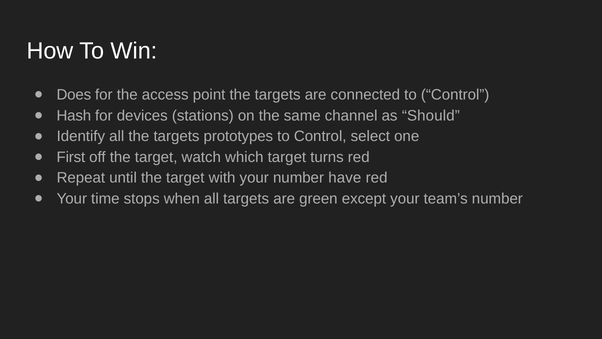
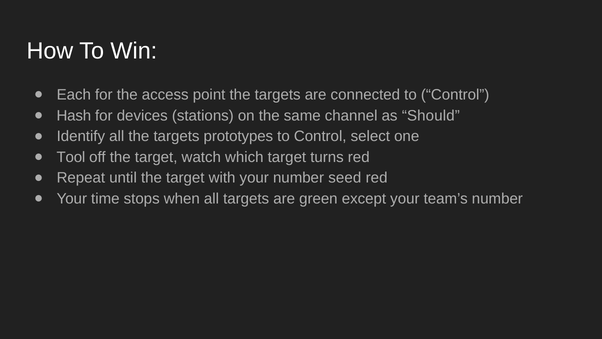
Does: Does -> Each (74, 95)
First: First -> Tool (71, 157)
have: have -> seed (345, 178)
